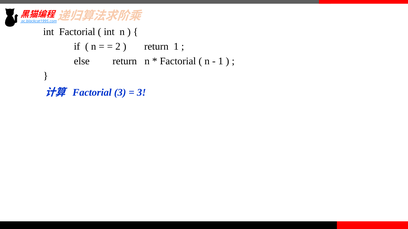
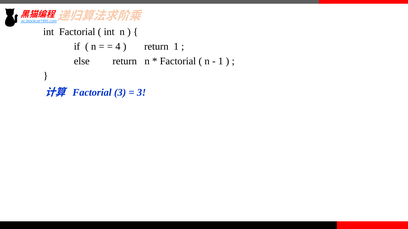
2: 2 -> 4 (118, 47)
